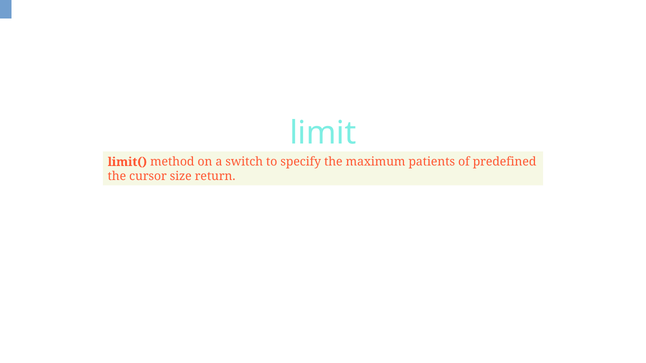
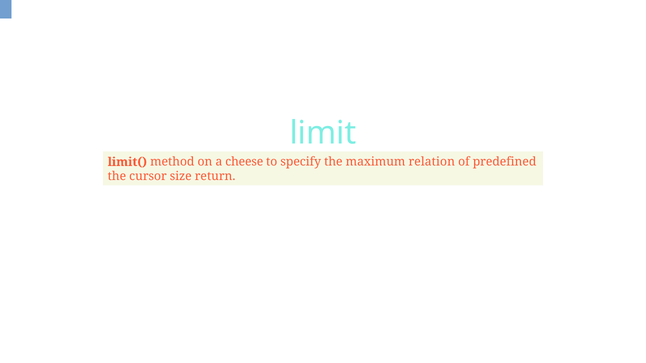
switch: switch -> cheese (244, 162)
patients: patients -> relation (432, 162)
